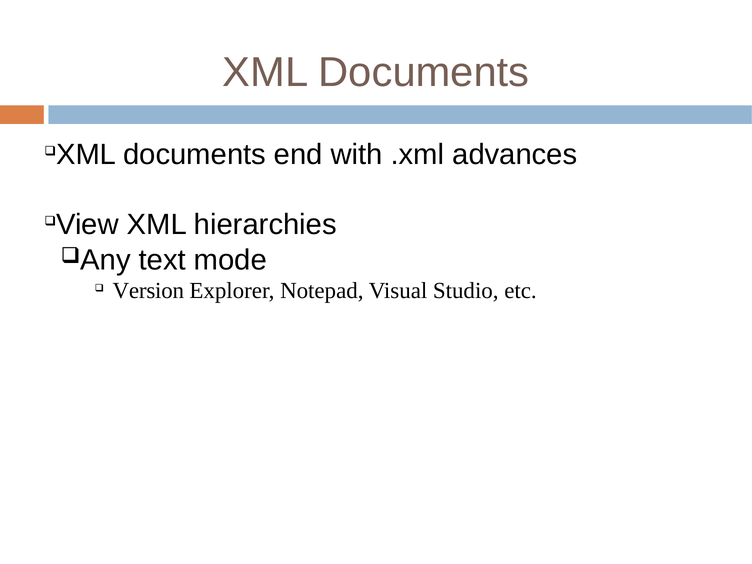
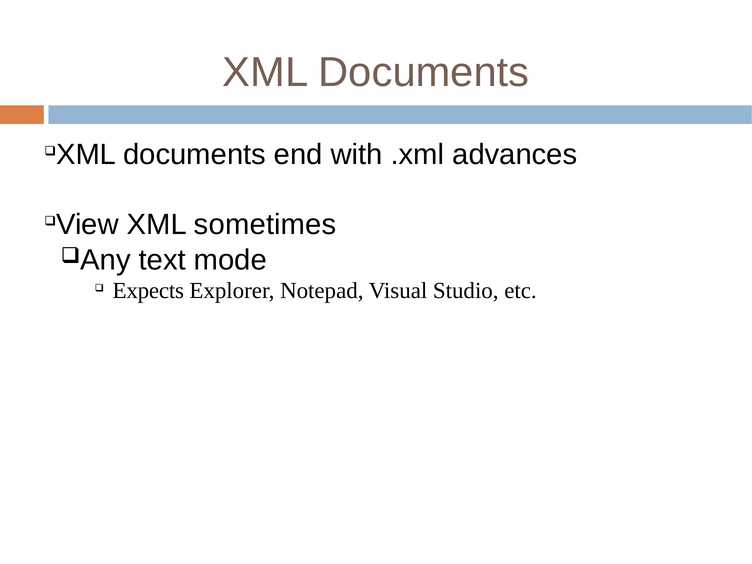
hierarchies: hierarchies -> sometimes (265, 225)
Version: Version -> Expects (148, 291)
